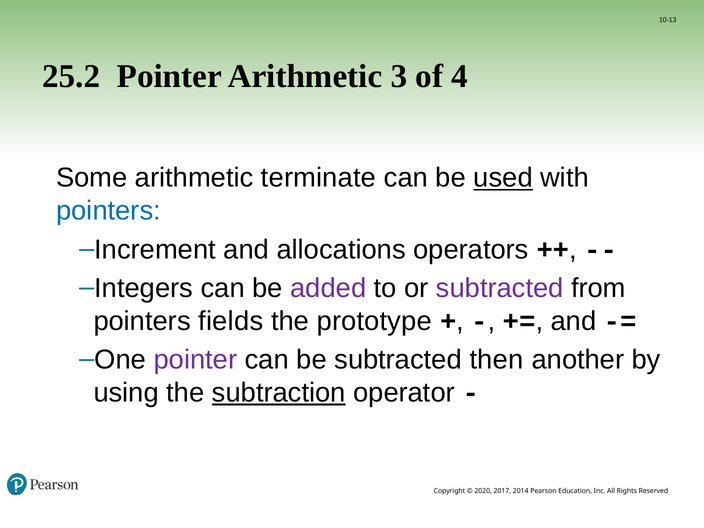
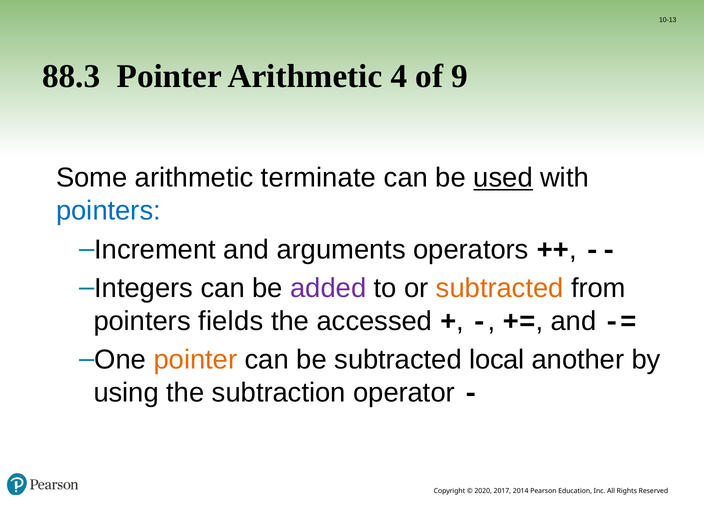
25.2: 25.2 -> 88.3 (71, 76)
3: 3 -> 4 (399, 76)
4: 4 -> 9 (460, 76)
allocations: allocations -> arguments (341, 250)
subtracted colour: purple -> orange (500, 288)
prototype: prototype -> accessed (374, 321)
pointer colour: purple -> orange (195, 360)
then: then -> local (497, 360)
subtraction underline: present -> none (279, 393)
